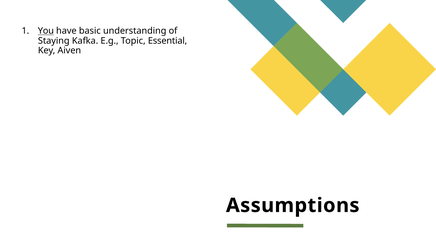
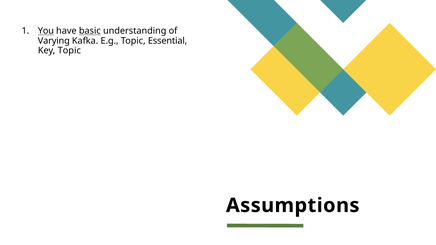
basic underline: none -> present (90, 31)
Staying: Staying -> Varying (54, 41)
Key Aiven: Aiven -> Topic (69, 51)
